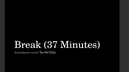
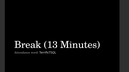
37: 37 -> 13 (51, 45)
